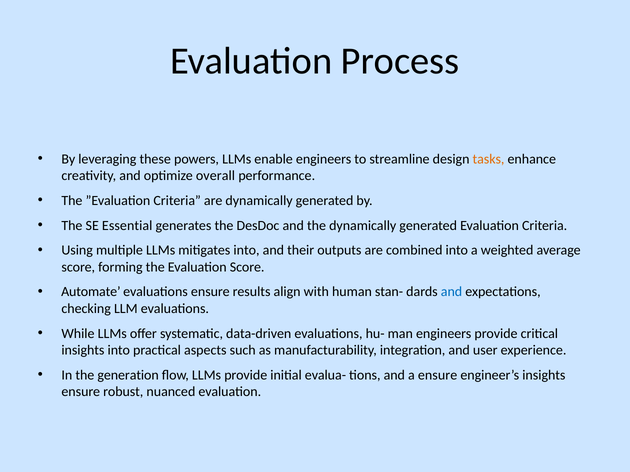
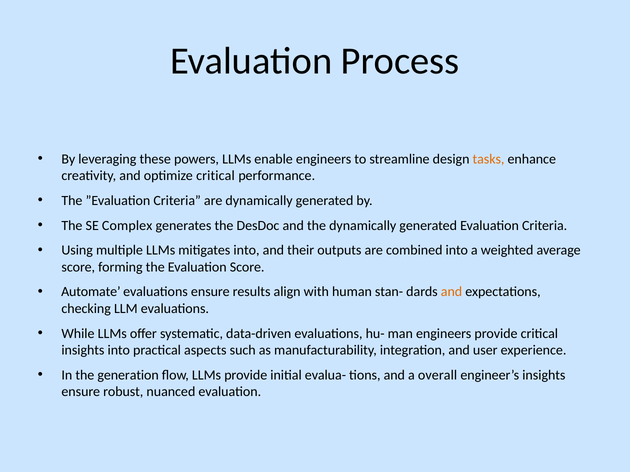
optimize overall: overall -> critical (215, 176)
Essential: Essential -> Complex (127, 226)
and colour: blue -> orange (452, 292)
a ensure: ensure -> overall (438, 375)
